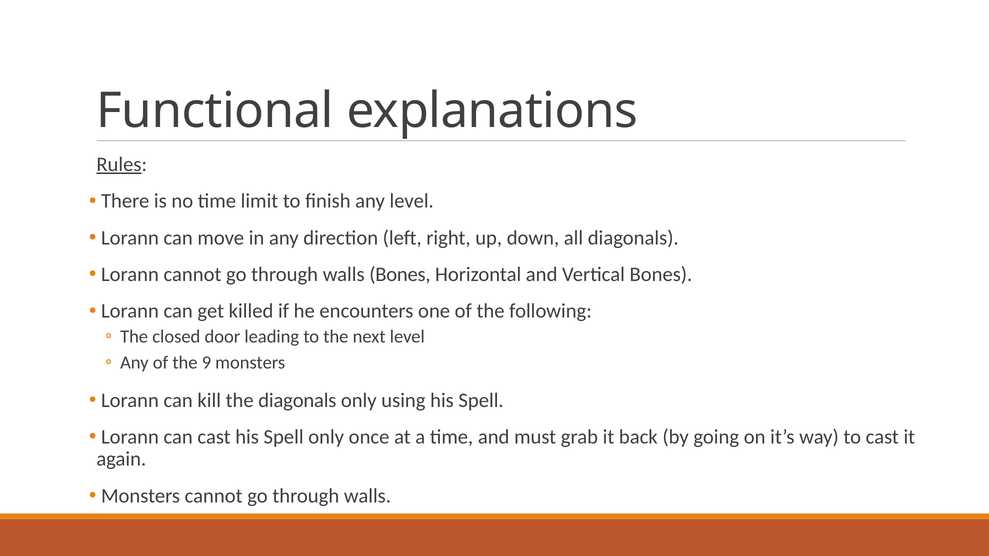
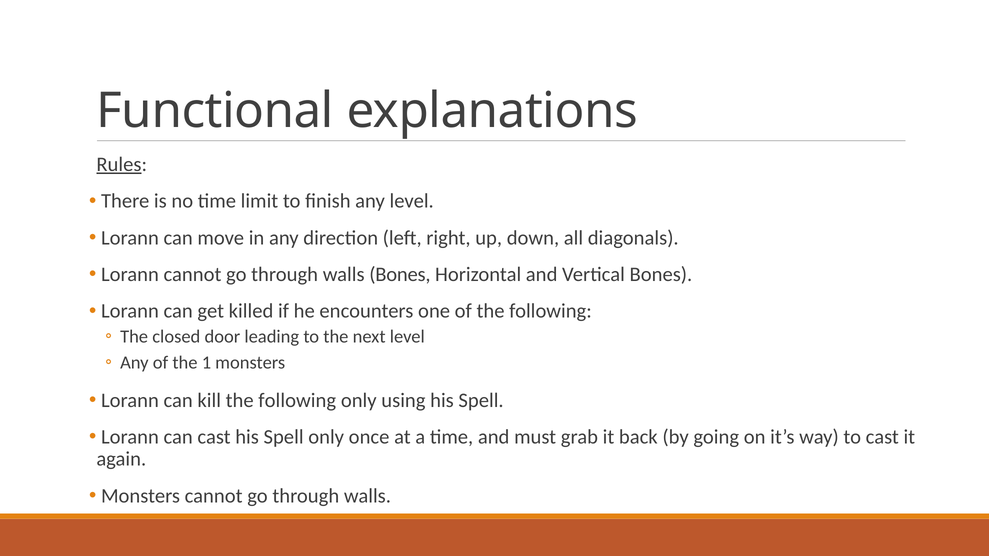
9: 9 -> 1 (206, 363)
kill the diagonals: diagonals -> following (297, 400)
